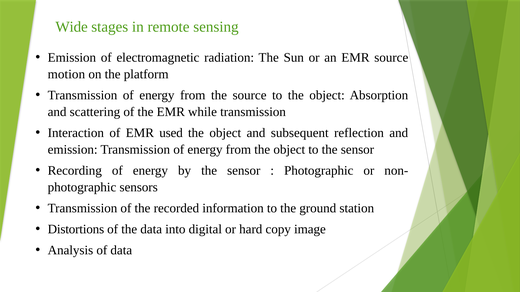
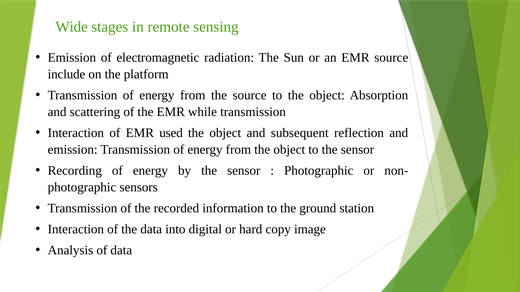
motion: motion -> include (67, 74)
Distortions: Distortions -> Interaction (76, 230)
